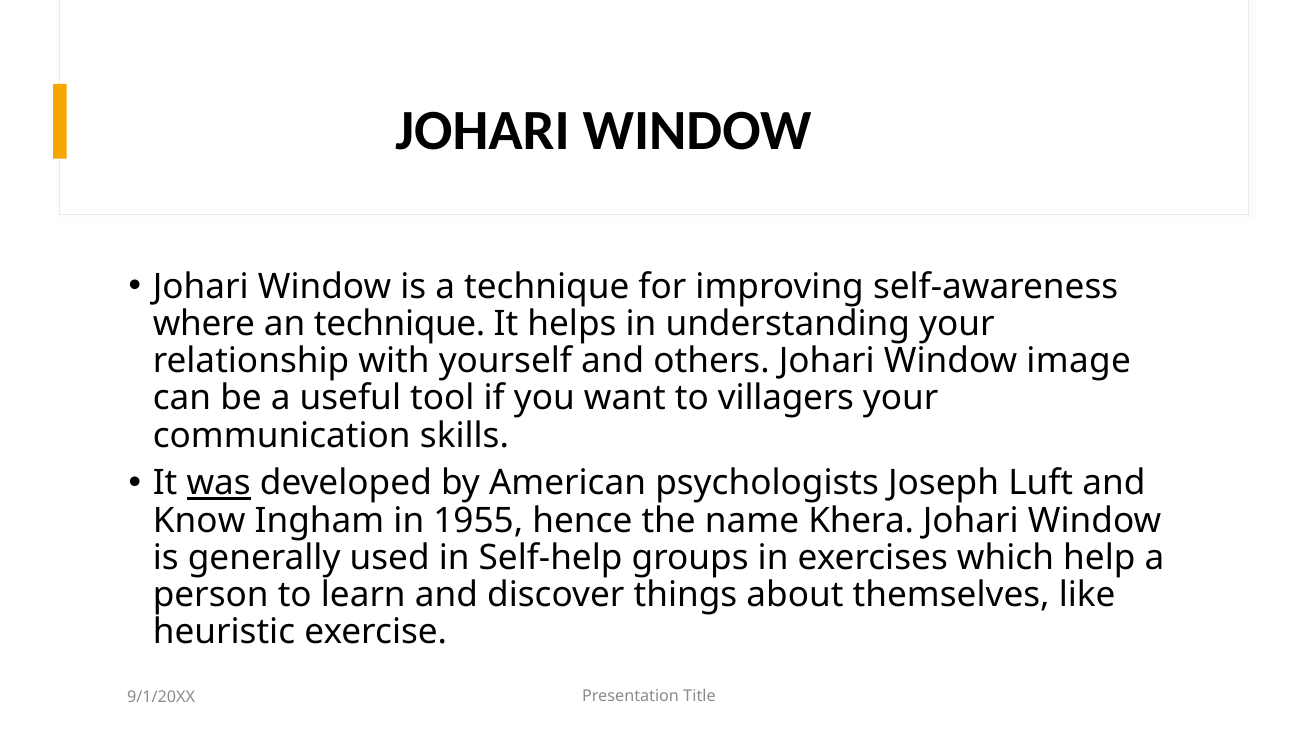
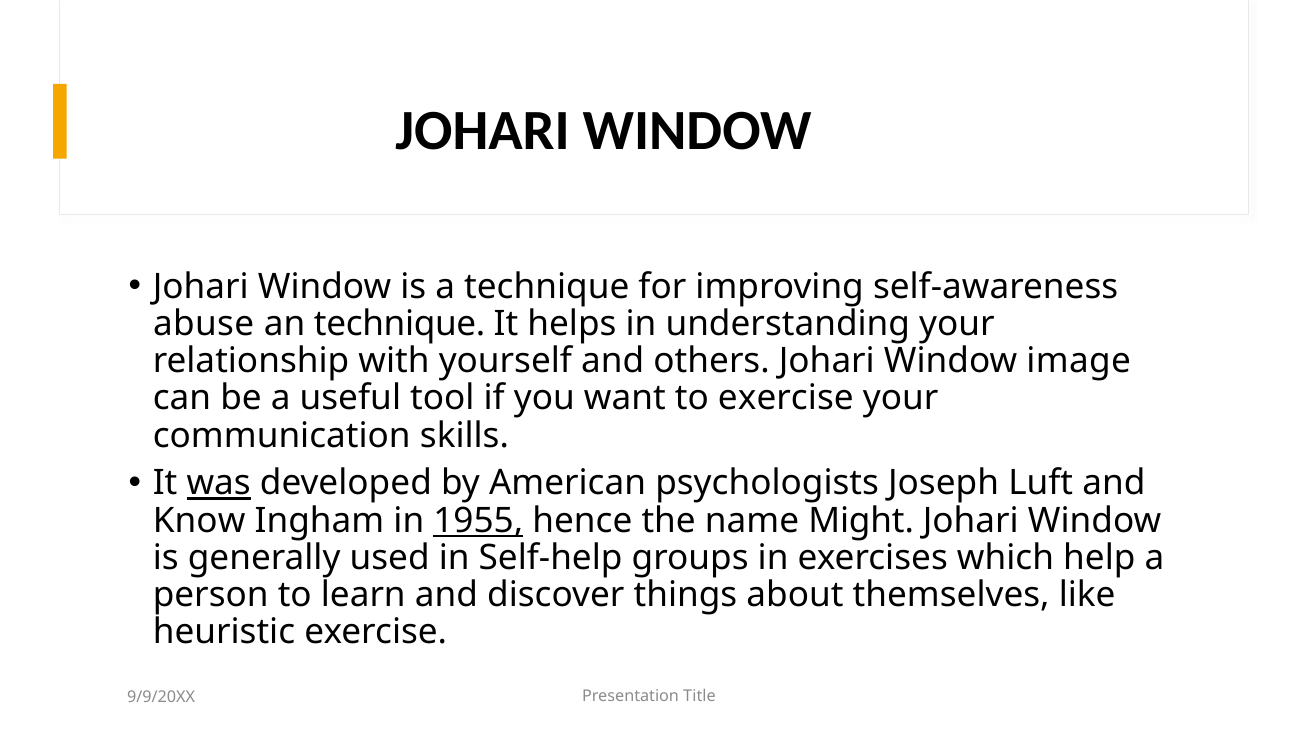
where: where -> abuse (204, 324)
to villagers: villagers -> exercise (786, 398)
1955 underline: none -> present (478, 521)
Khera: Khera -> Might (861, 521)
9/1/20XX: 9/1/20XX -> 9/9/20XX (161, 697)
